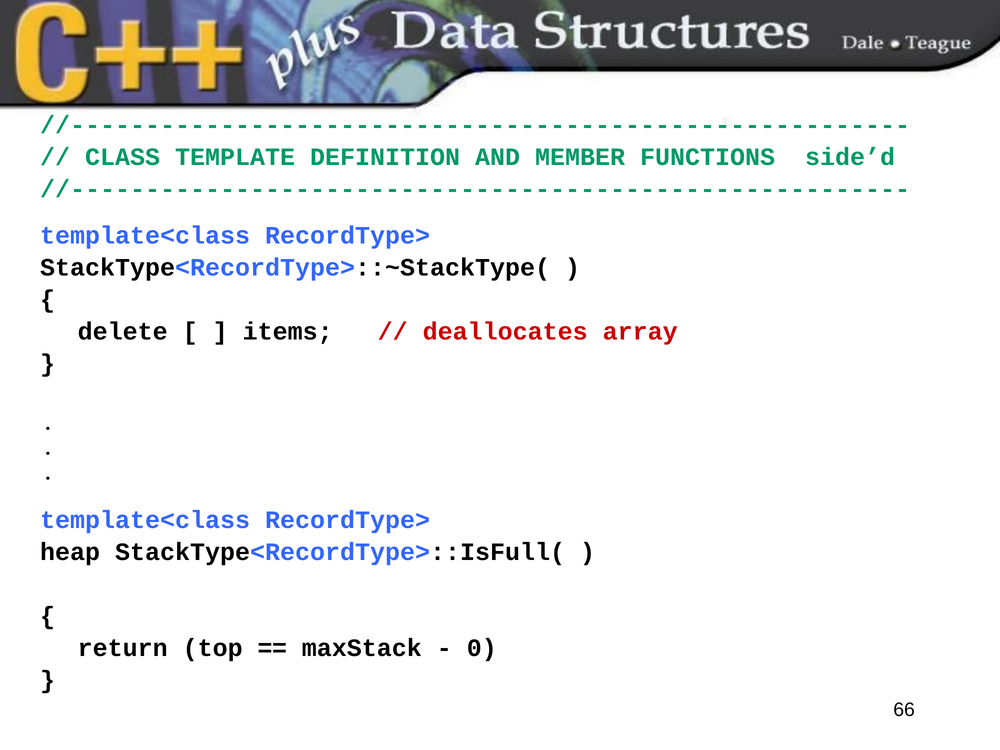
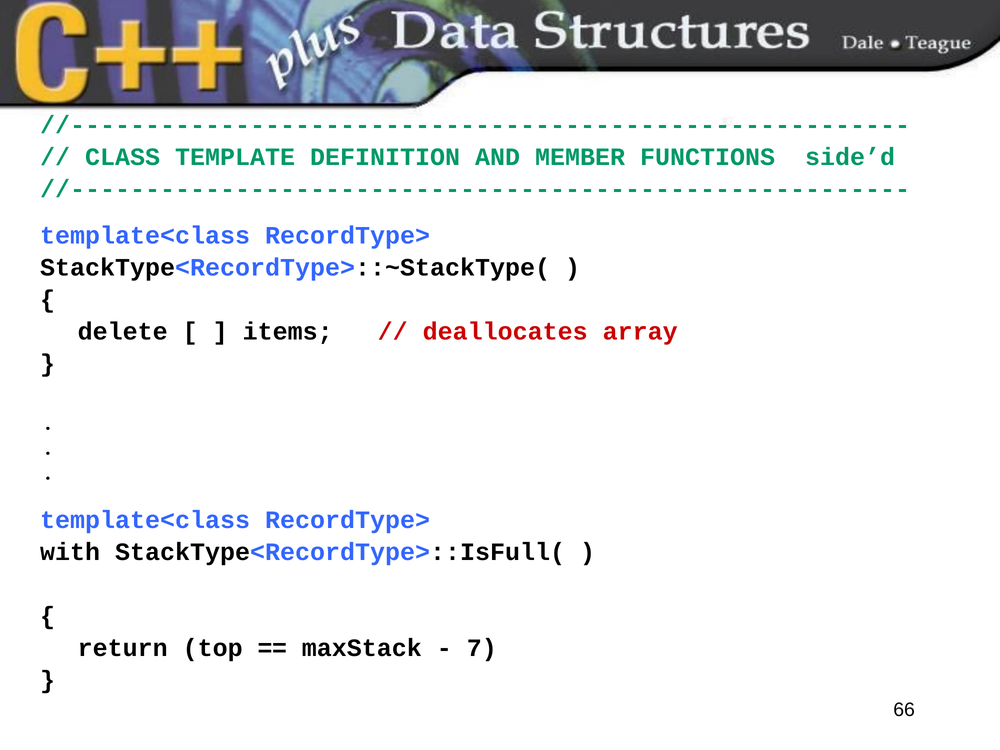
heap: heap -> with (70, 552)
0: 0 -> 7 (482, 648)
